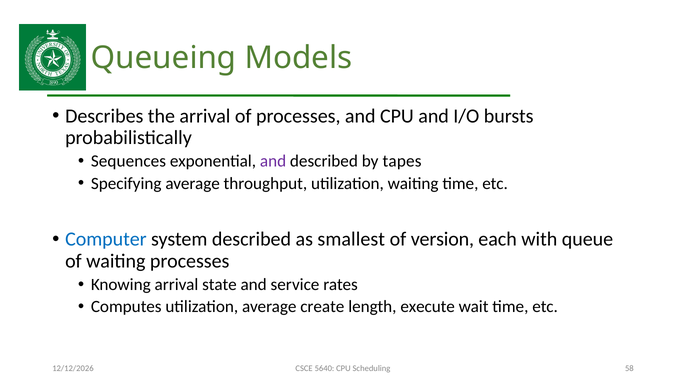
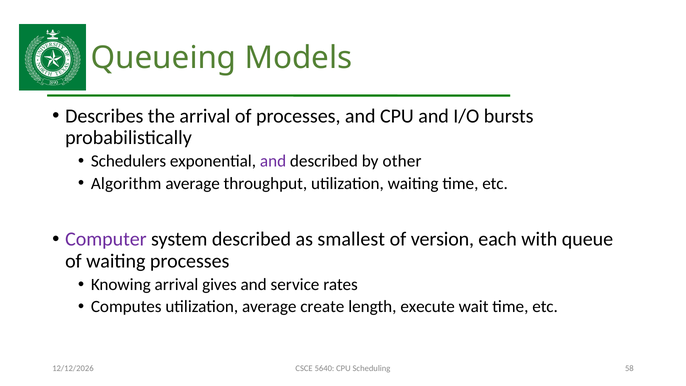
Sequences: Sequences -> Schedulers (129, 161)
tapes: tapes -> other (402, 161)
Specifying: Specifying -> Algorithm (126, 183)
Computer colour: blue -> purple (106, 239)
state: state -> gives (219, 285)
